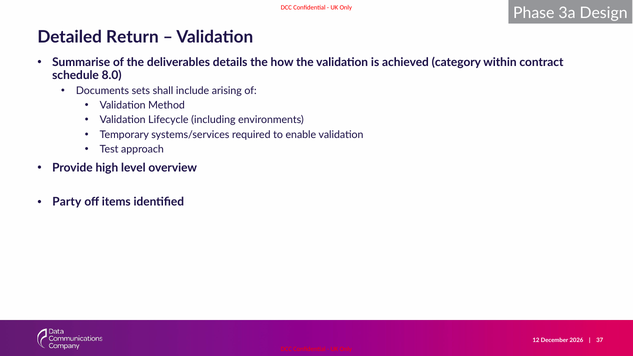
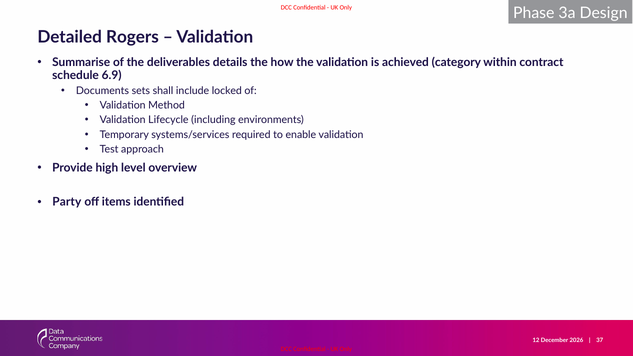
Return: Return -> Rogers (132, 37)
8.0: 8.0 -> 6.9 (112, 75)
arising: arising -> locked (227, 91)
